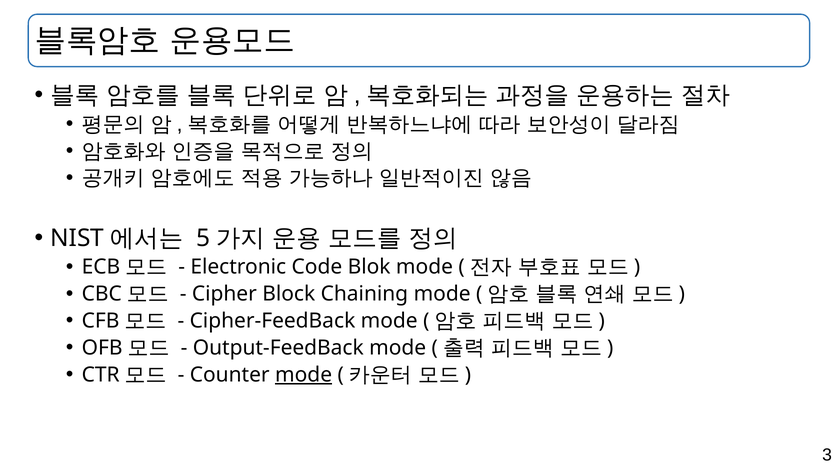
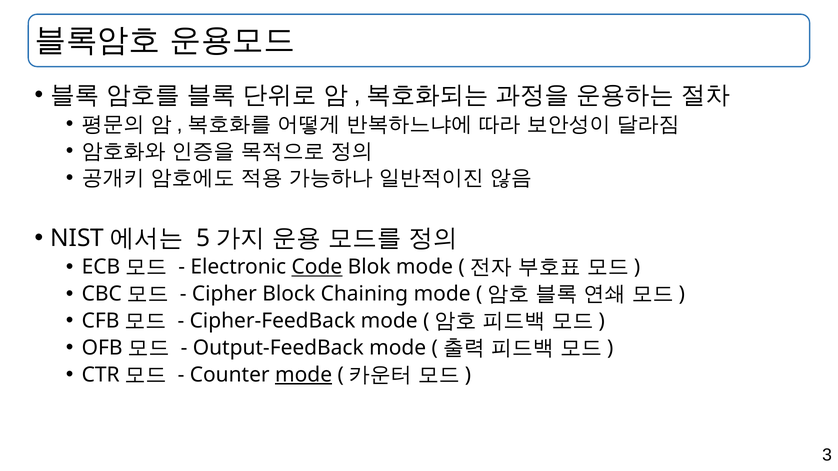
Code underline: none -> present (317, 267)
